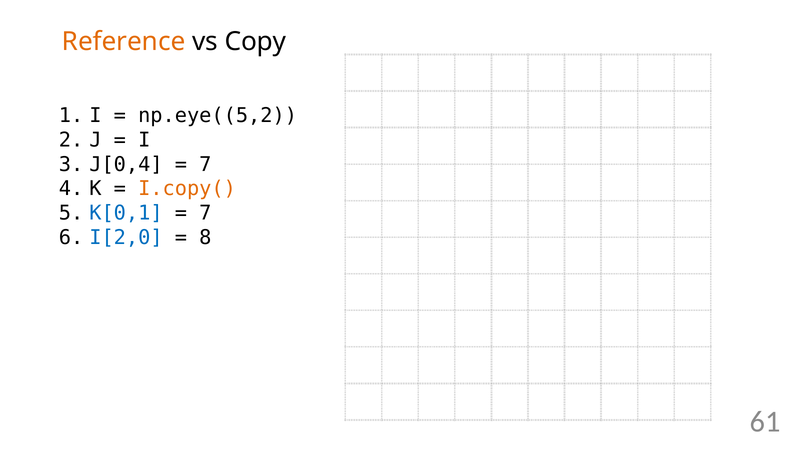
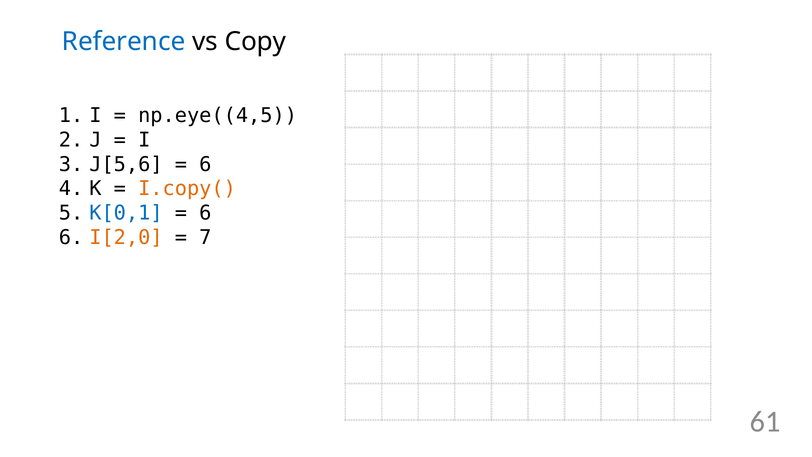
Reference colour: orange -> blue (124, 41)
np.eye((5,2: np.eye((5,2 -> np.eye((4,5 (218, 116)
J[0,4: J[0,4 -> J[5,6 (126, 164)
7: 7 -> 6 (205, 164)
7: 7 -> 6 (205, 213)
I[2,0 colour: blue -> orange (126, 237)
8: 8 -> 7 (205, 237)
